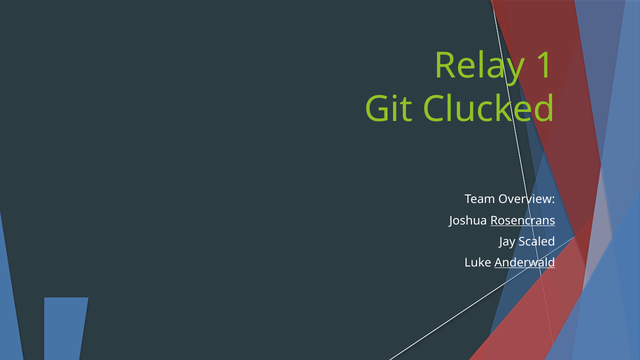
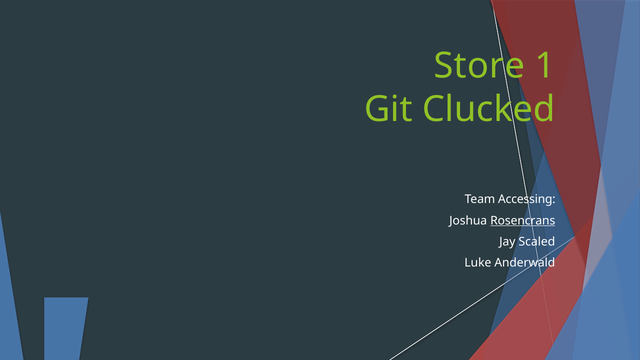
Relay: Relay -> Store (479, 66)
Overview: Overview -> Accessing (527, 199)
Anderwald underline: present -> none (525, 263)
